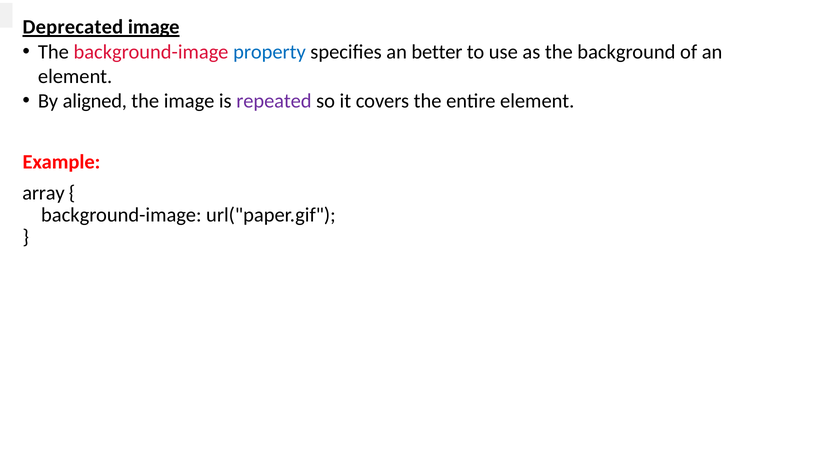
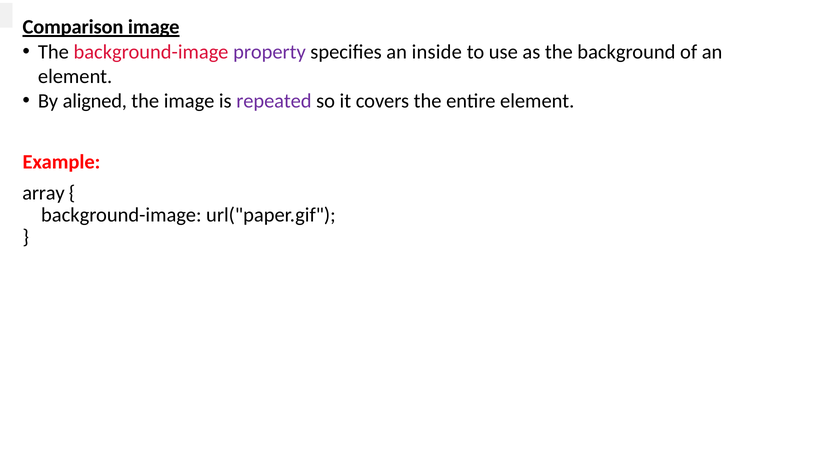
Deprecated: Deprecated -> Comparison (73, 27)
property colour: blue -> purple (269, 52)
better: better -> inside (437, 52)
